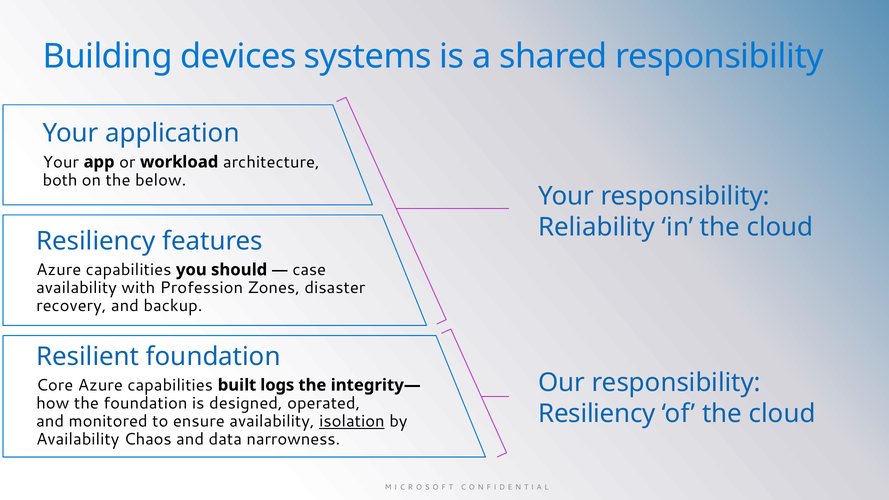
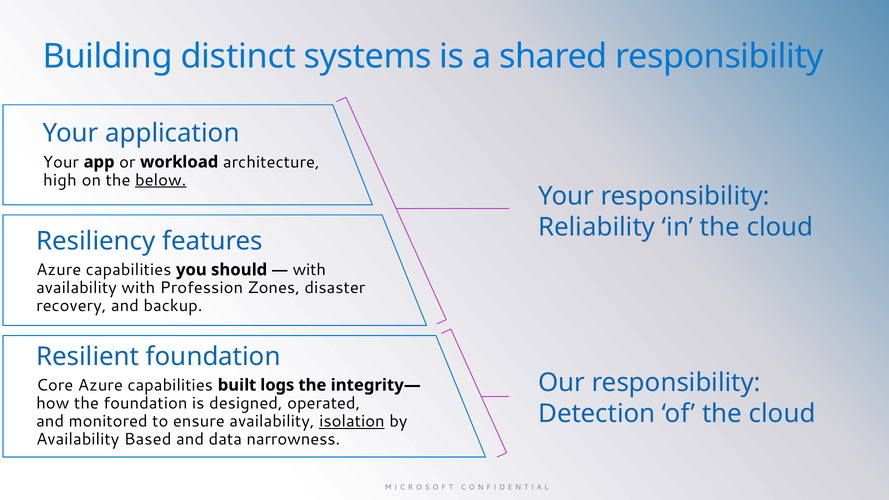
devices: devices -> distinct (238, 56)
both: both -> high (60, 180)
below underline: none -> present (161, 180)
case: case -> with (309, 270)
Resiliency: Resiliency -> Detection (597, 414)
Chaos: Chaos -> Based (148, 439)
